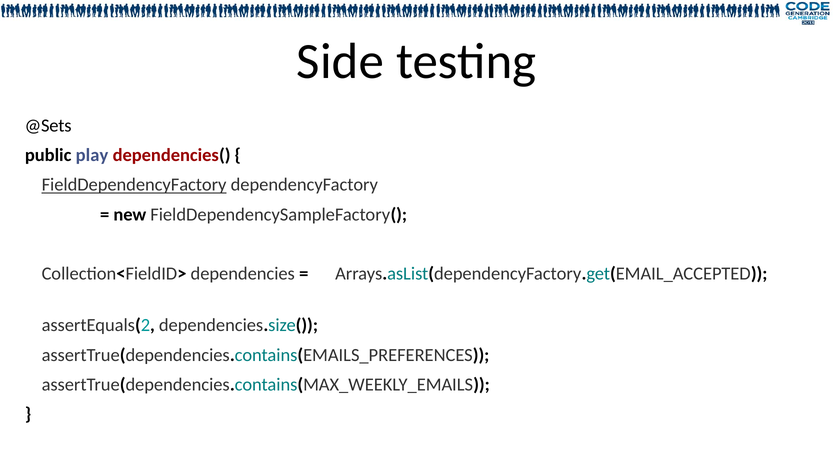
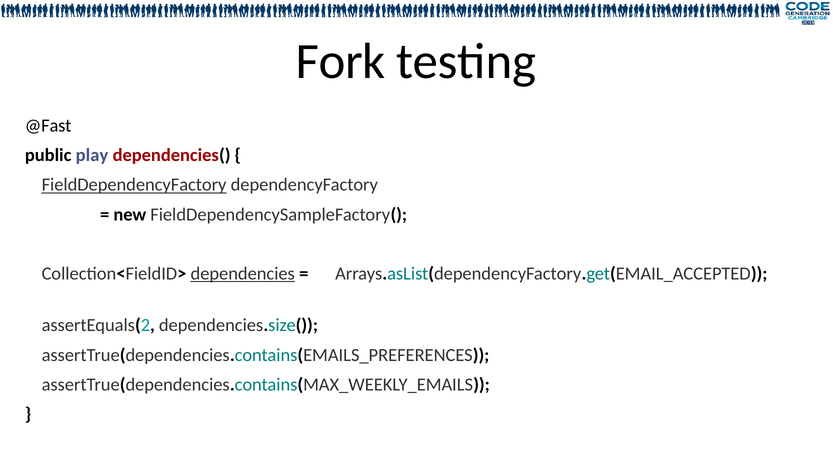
Side: Side -> Fork (341, 61)
@Sets: @Sets -> @Fast (48, 126)
dependencies underline: none -> present (243, 274)
